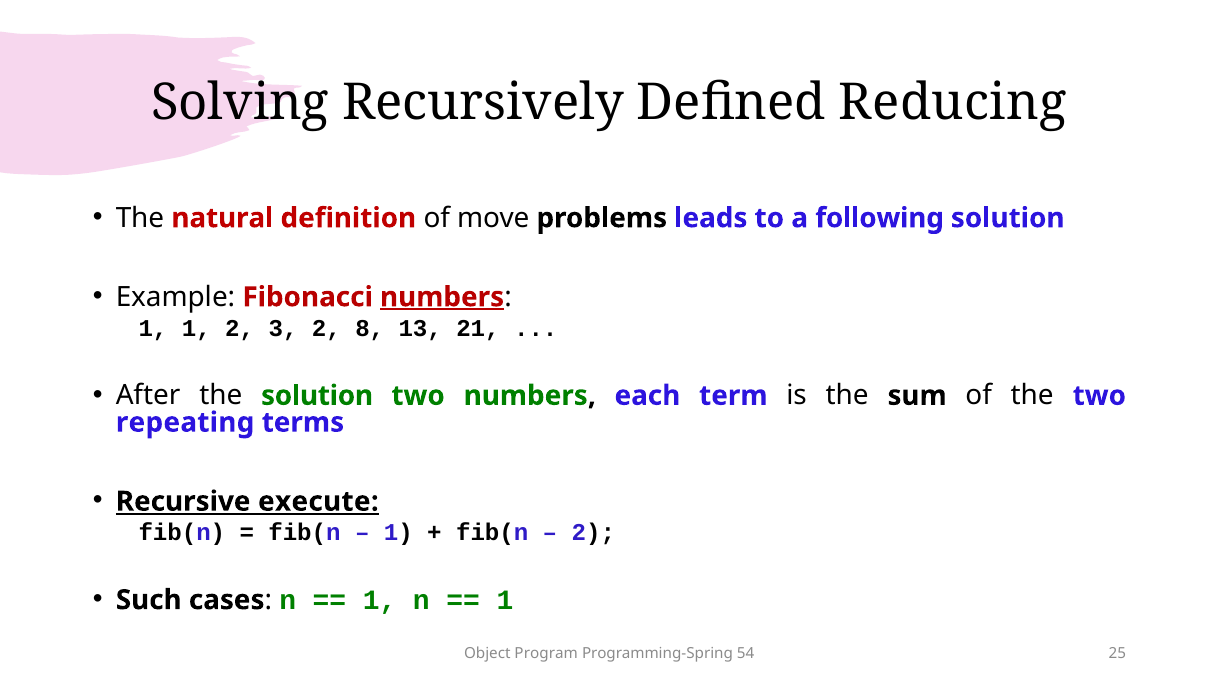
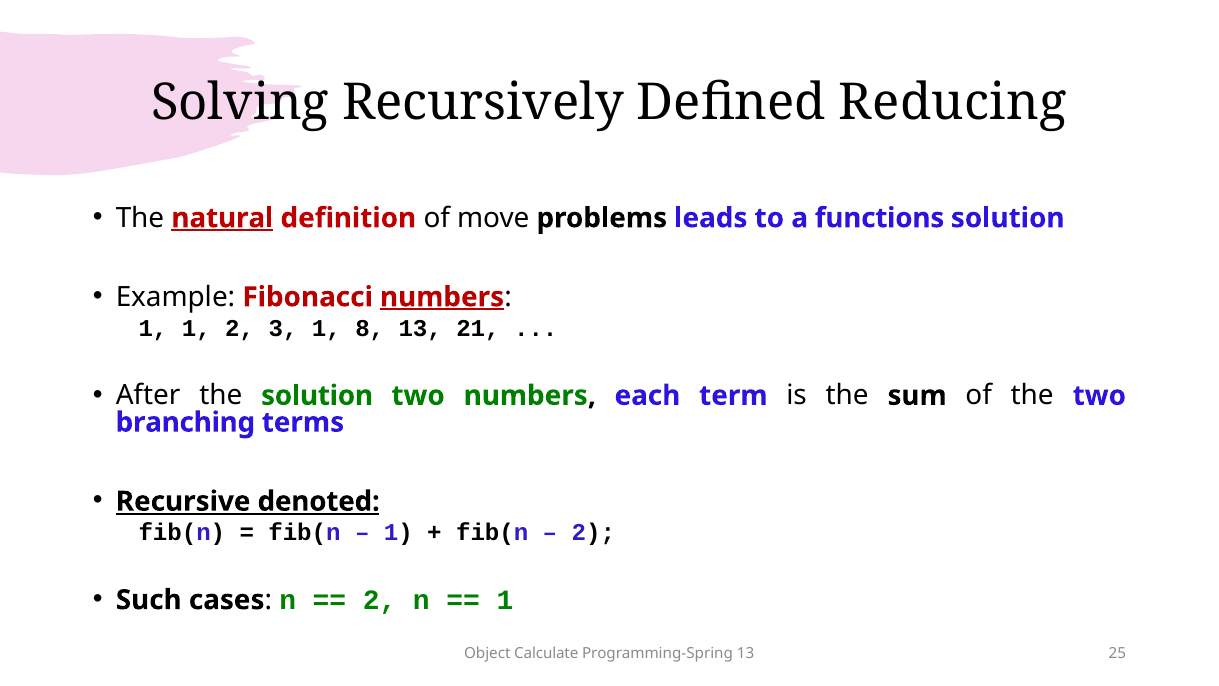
natural underline: none -> present (222, 218)
following: following -> functions (880, 218)
3 2: 2 -> 1 (326, 328)
repeating: repeating -> branching (185, 422)
execute: execute -> denoted (319, 501)
1: 1 -> 2 (380, 600)
Program: Program -> Calculate (546, 654)
Programming-Spring 54: 54 -> 13 (746, 654)
